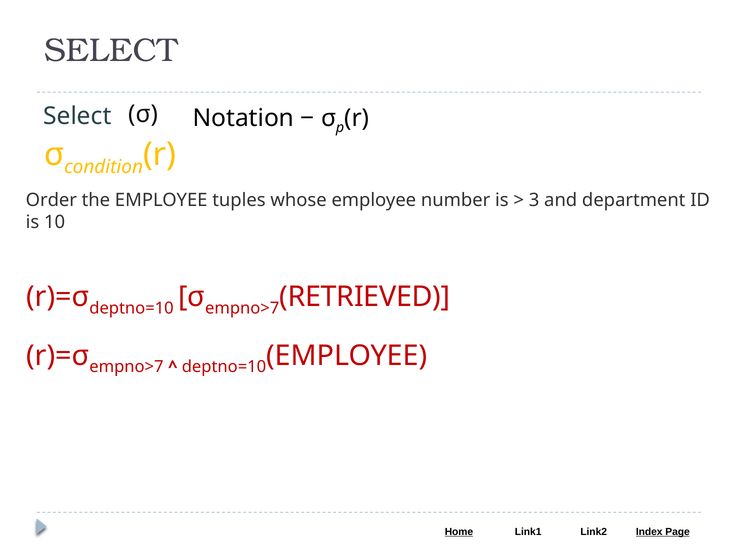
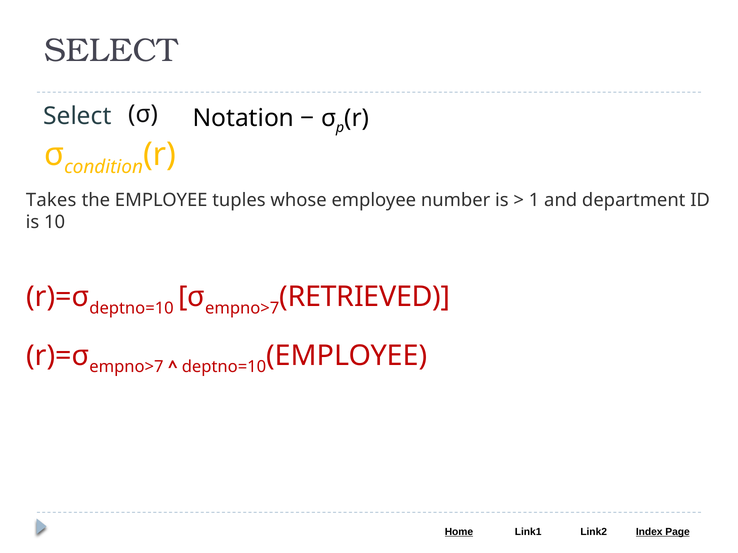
Order: Order -> Takes (51, 200)
3: 3 -> 1 (534, 200)
